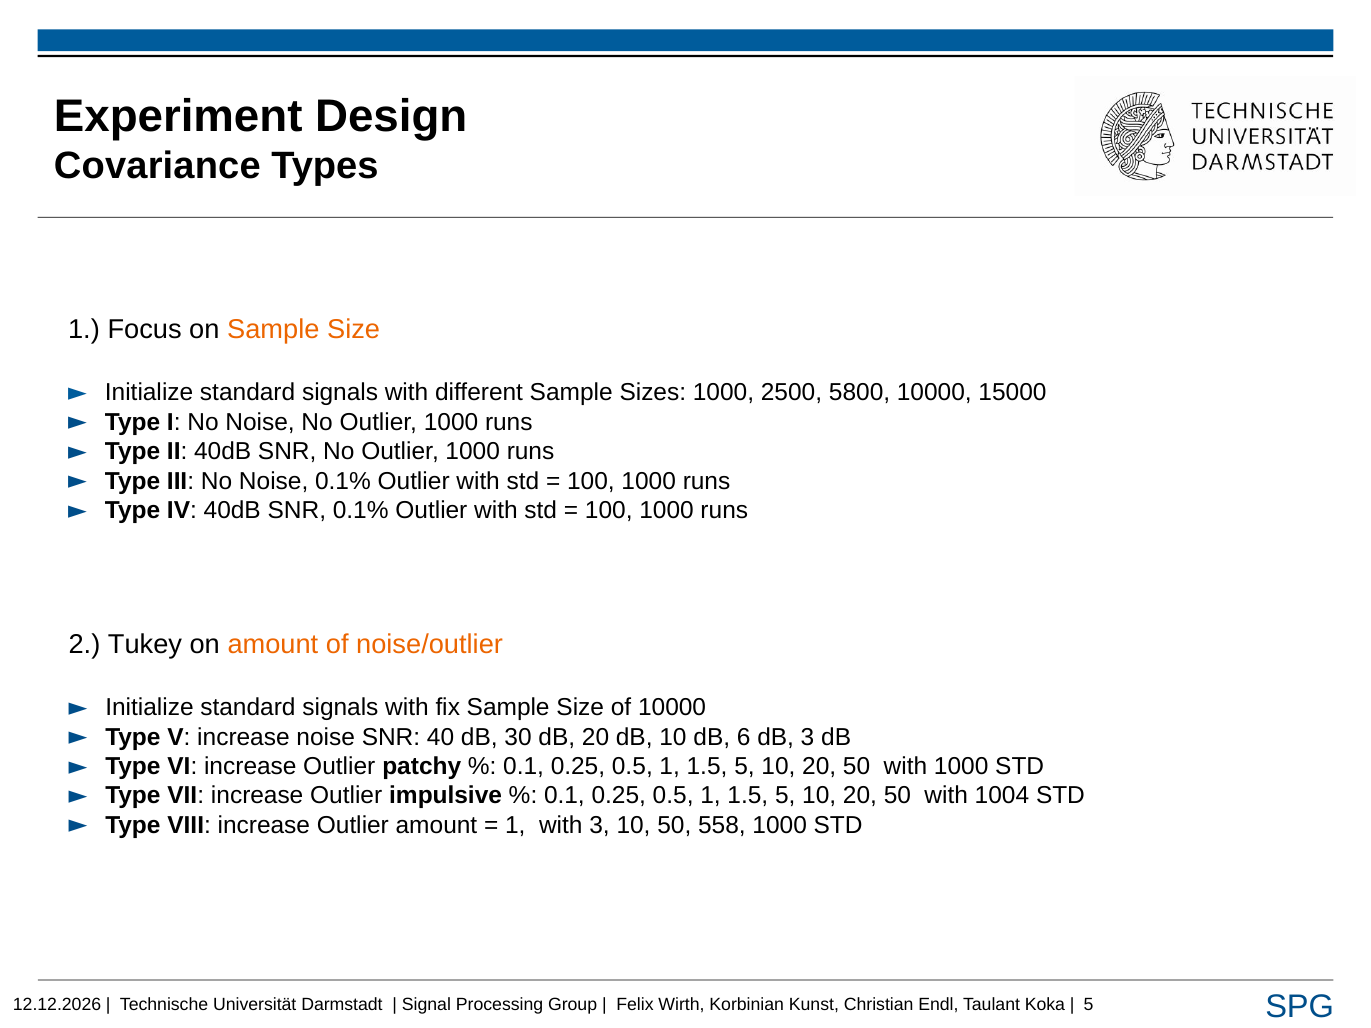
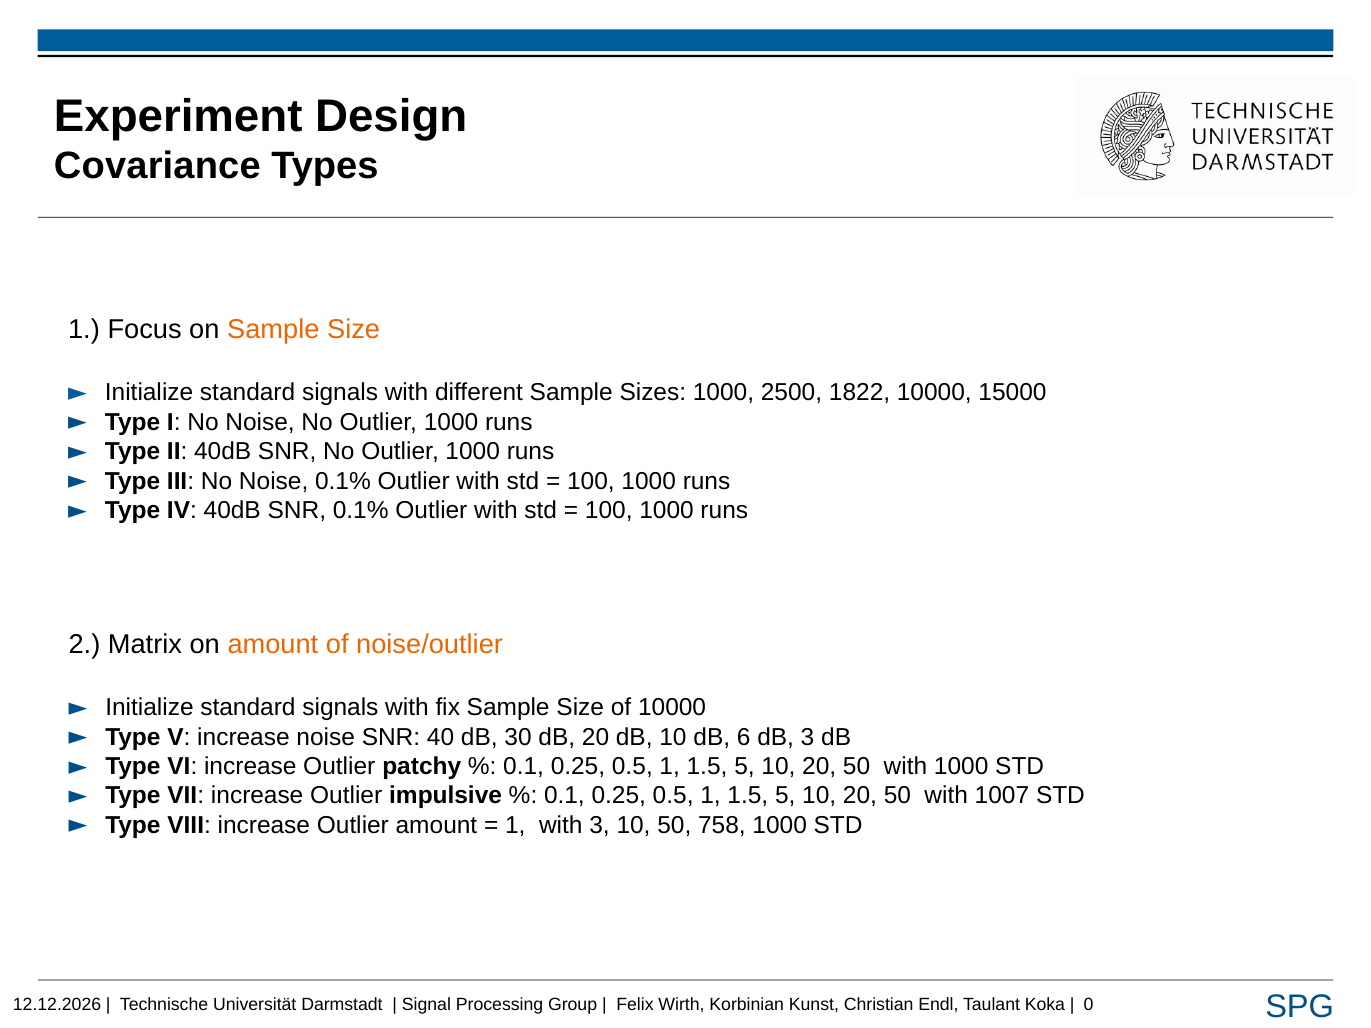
5800: 5800 -> 1822 (860, 393)
Tukey: Tukey -> Matrix (145, 644)
1004: 1004 -> 1007 (1002, 796)
558: 558 -> 758 (722, 825)
5: 5 -> 0 (1089, 1005)
